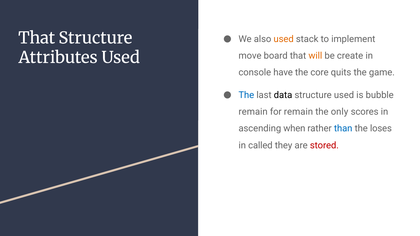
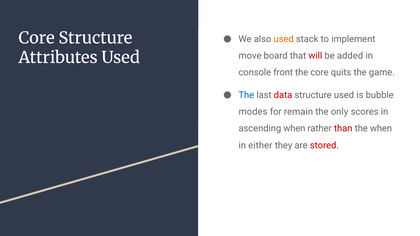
That: That -> Core (37, 38)
will colour: orange -> red (315, 56)
create: create -> added (350, 56)
have: have -> front (283, 73)
data colour: black -> red (283, 95)
remain: remain -> modes (253, 112)
than colour: blue -> red (343, 129)
the loses: loses -> when (381, 129)
called: called -> either (260, 145)
